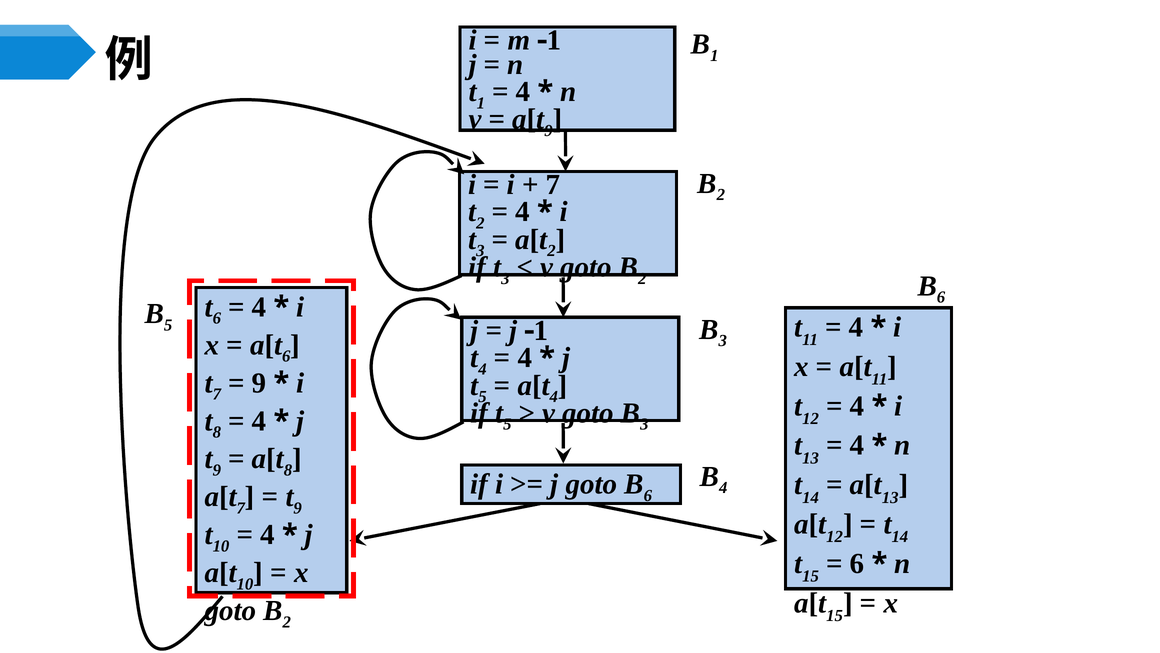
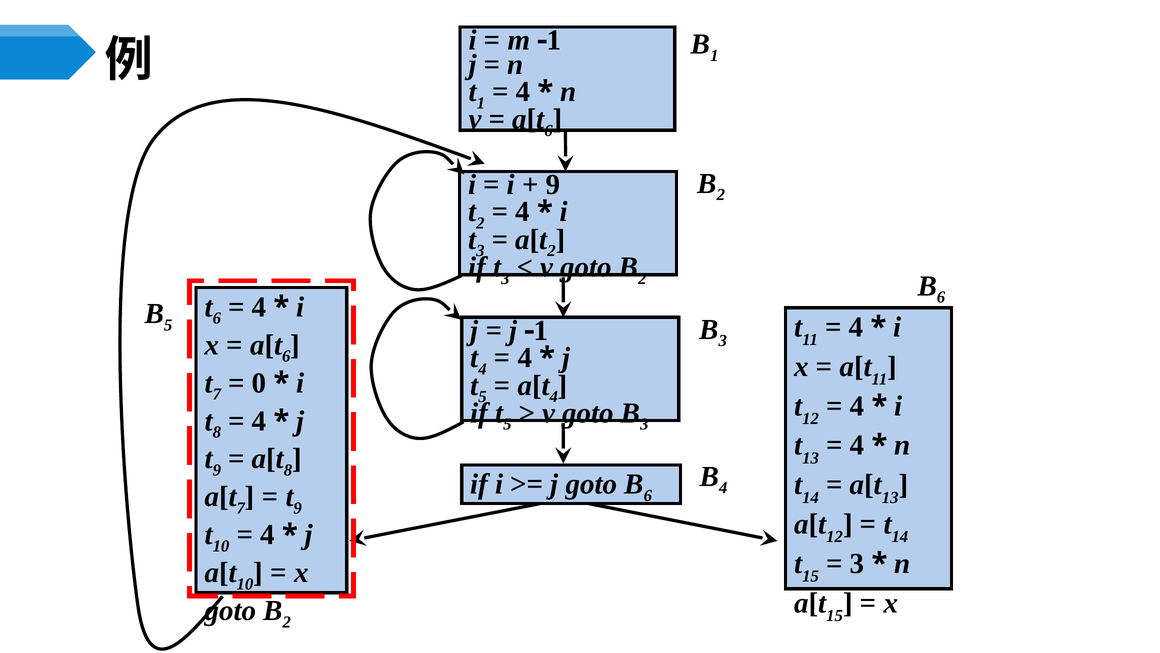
9: 9 -> 6 (548, 131)
7: 7 -> 9 (553, 185)
9: 9 -> 0 (259, 383)
6: 6 -> 3 (857, 563)
